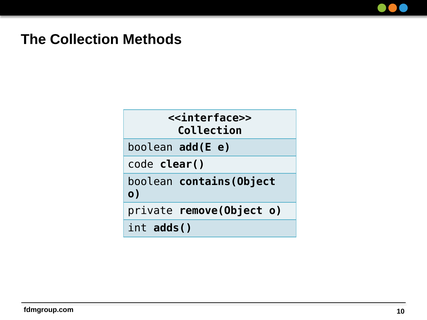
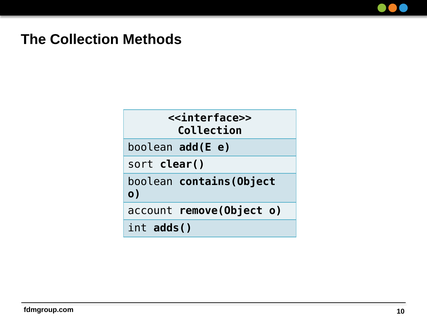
code: code -> sort (141, 165)
private: private -> account (150, 211)
